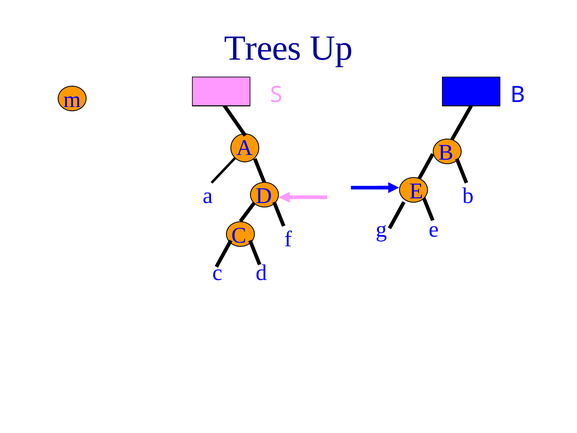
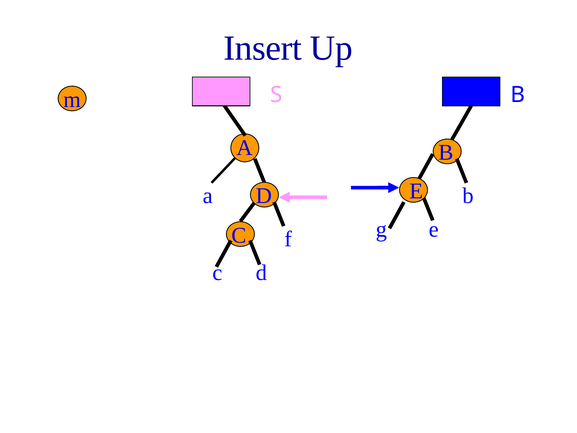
Trees: Trees -> Insert (263, 48)
